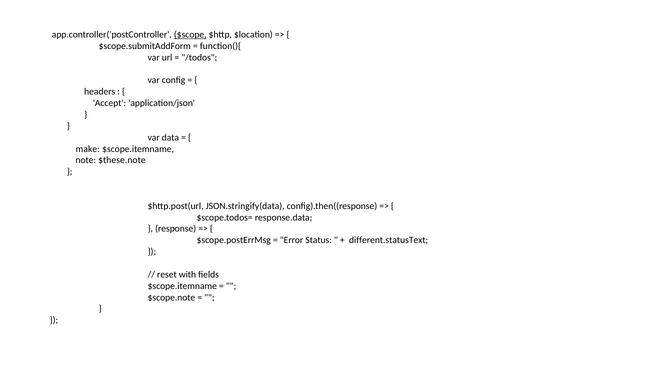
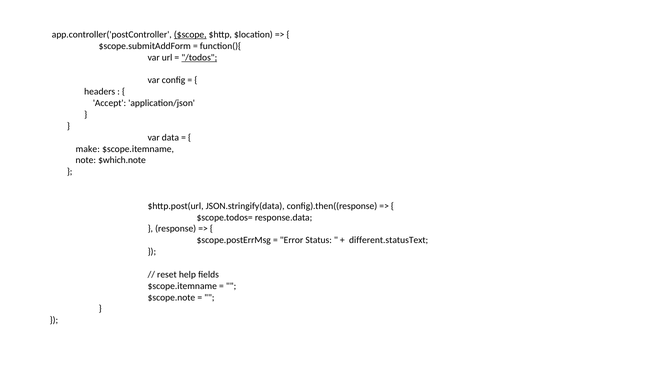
/todos underline: none -> present (199, 58)
$these.note: $these.note -> $which.note (122, 160)
with: with -> help (187, 275)
